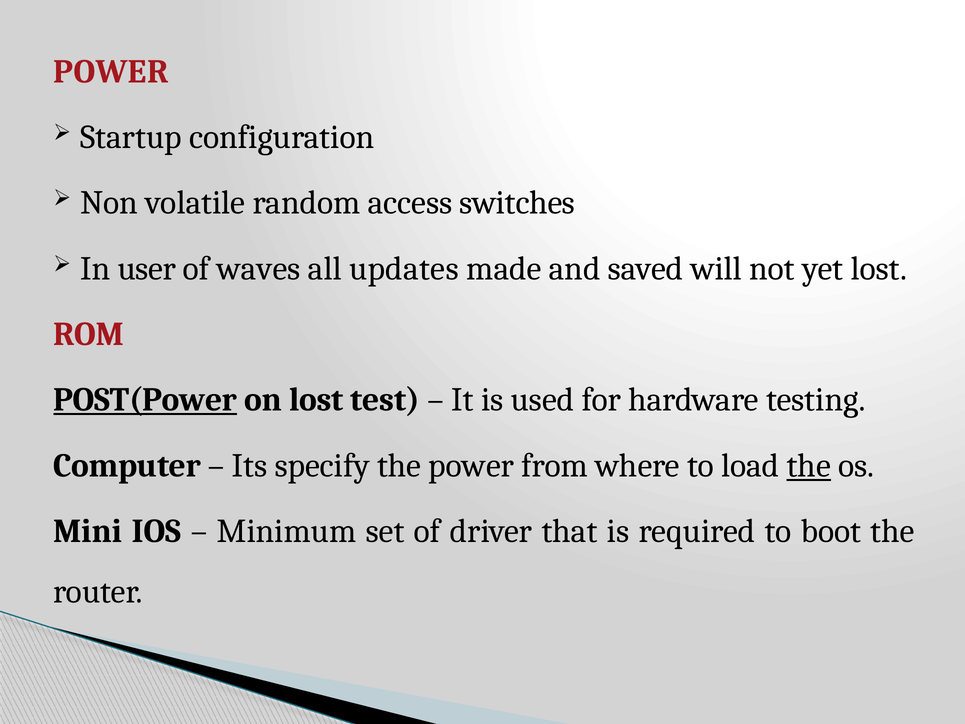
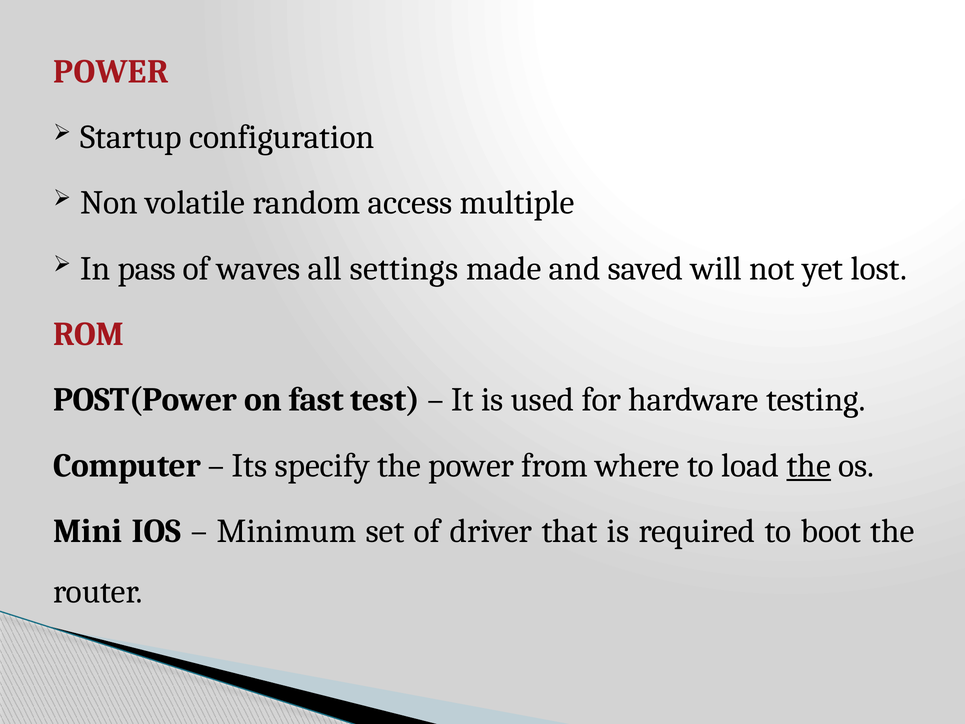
switches: switches -> multiple (517, 203)
user: user -> pass (147, 268)
updates: updates -> settings (404, 268)
POST(Power underline: present -> none (145, 400)
on lost: lost -> fast (316, 400)
